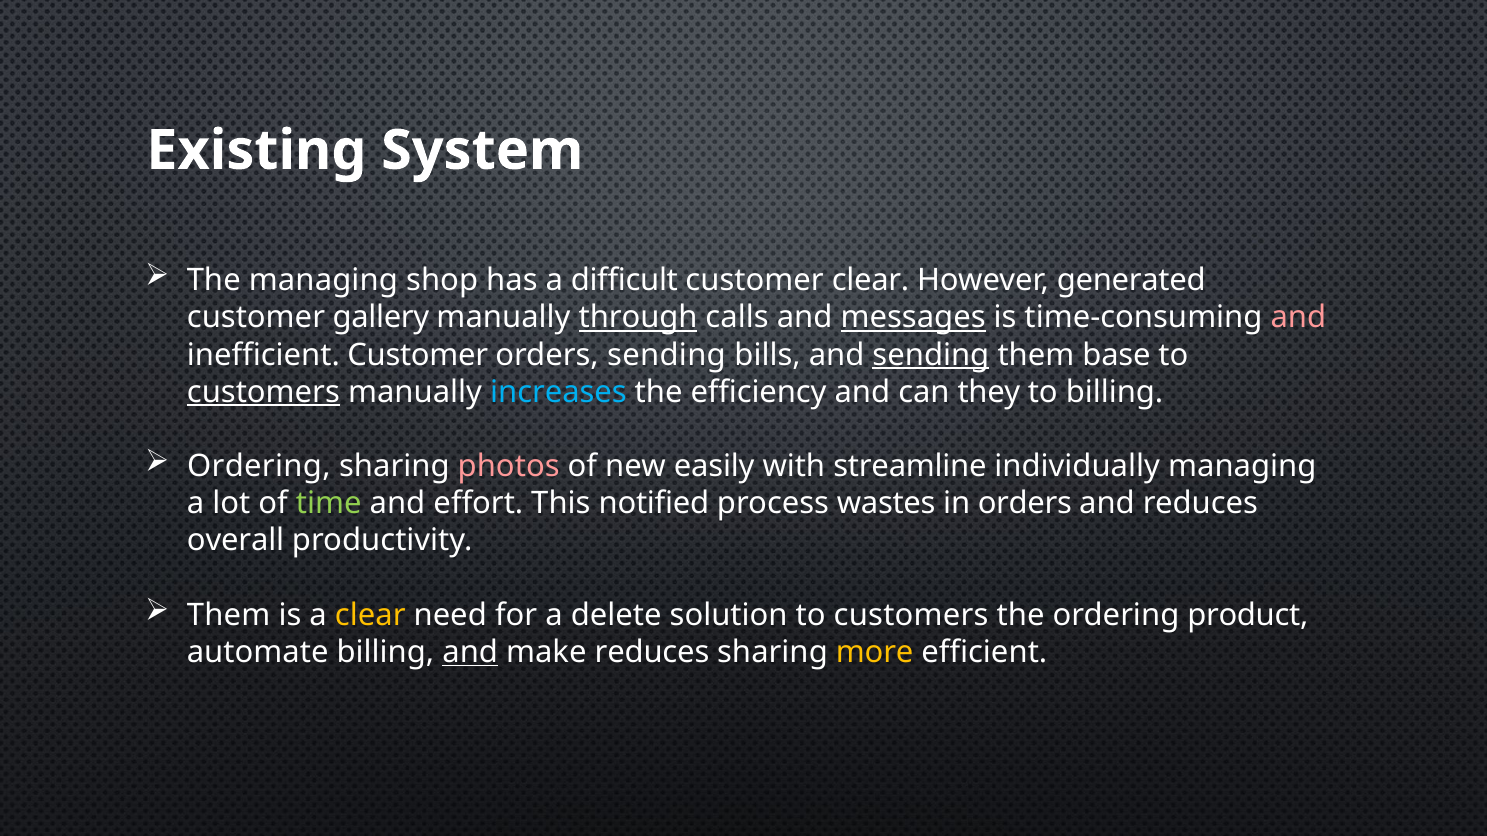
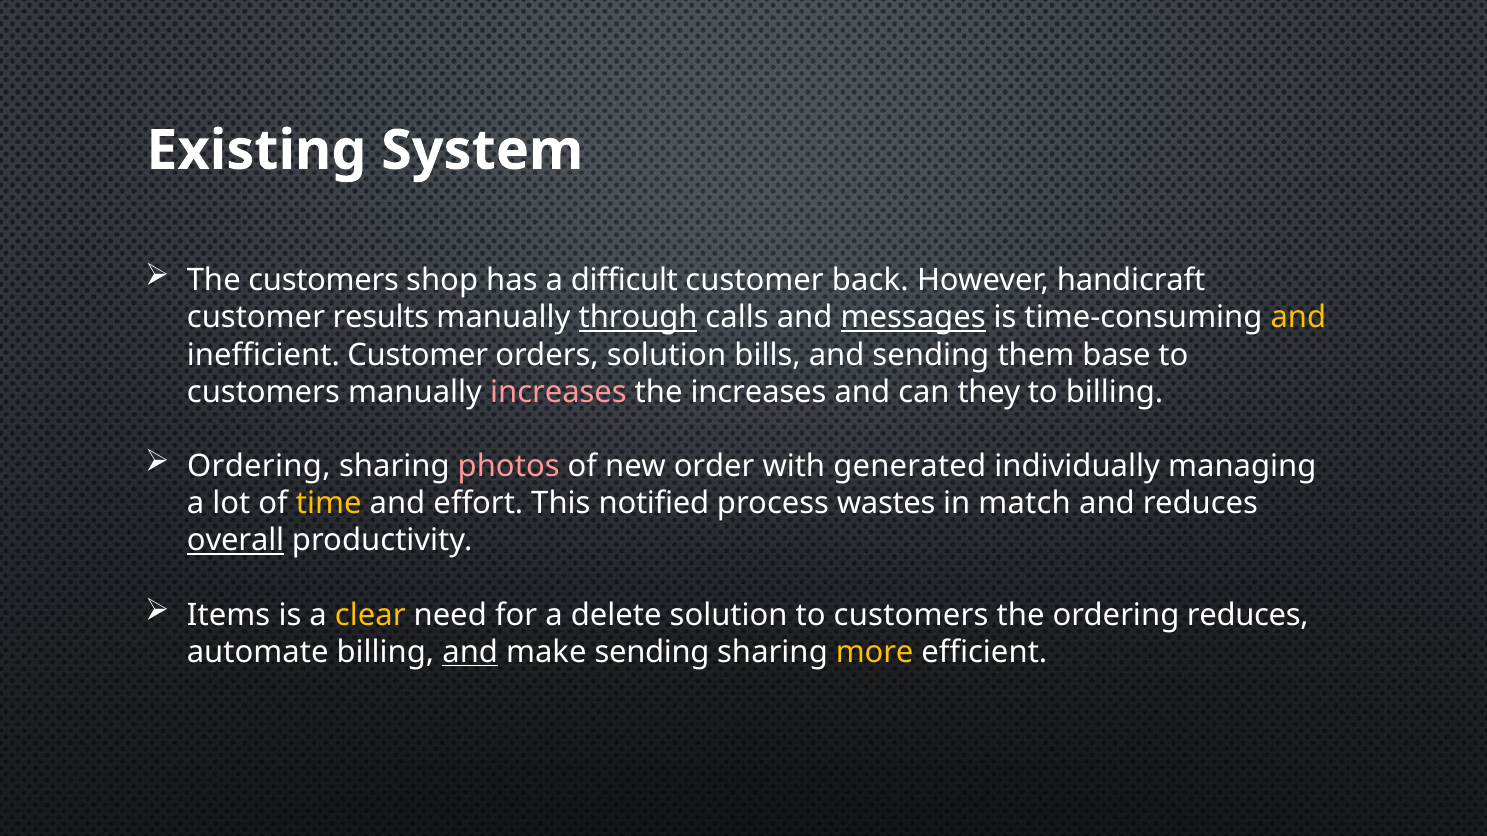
The managing: managing -> customers (324, 281)
customer clear: clear -> back (870, 281)
generated: generated -> handicraft (1131, 281)
gallery: gallery -> results (381, 318)
and colour: pink -> yellow (1298, 318)
orders sending: sending -> solution (667, 355)
sending underline: present -> none (931, 355)
customers underline: present -> none (263, 392)
increases colour: light blue -> pink (558, 392)
the efficiency: efficiency -> increases (759, 392)
easily: easily -> order (714, 467)
streamline: streamline -> generated (910, 467)
time colour: light green -> yellow (329, 504)
in orders: orders -> match (1025, 504)
overall underline: none -> present (236, 541)
Them: Them -> Items (229, 615)
ordering product: product -> reduces (1248, 615)
make reduces: reduces -> sending (652, 653)
